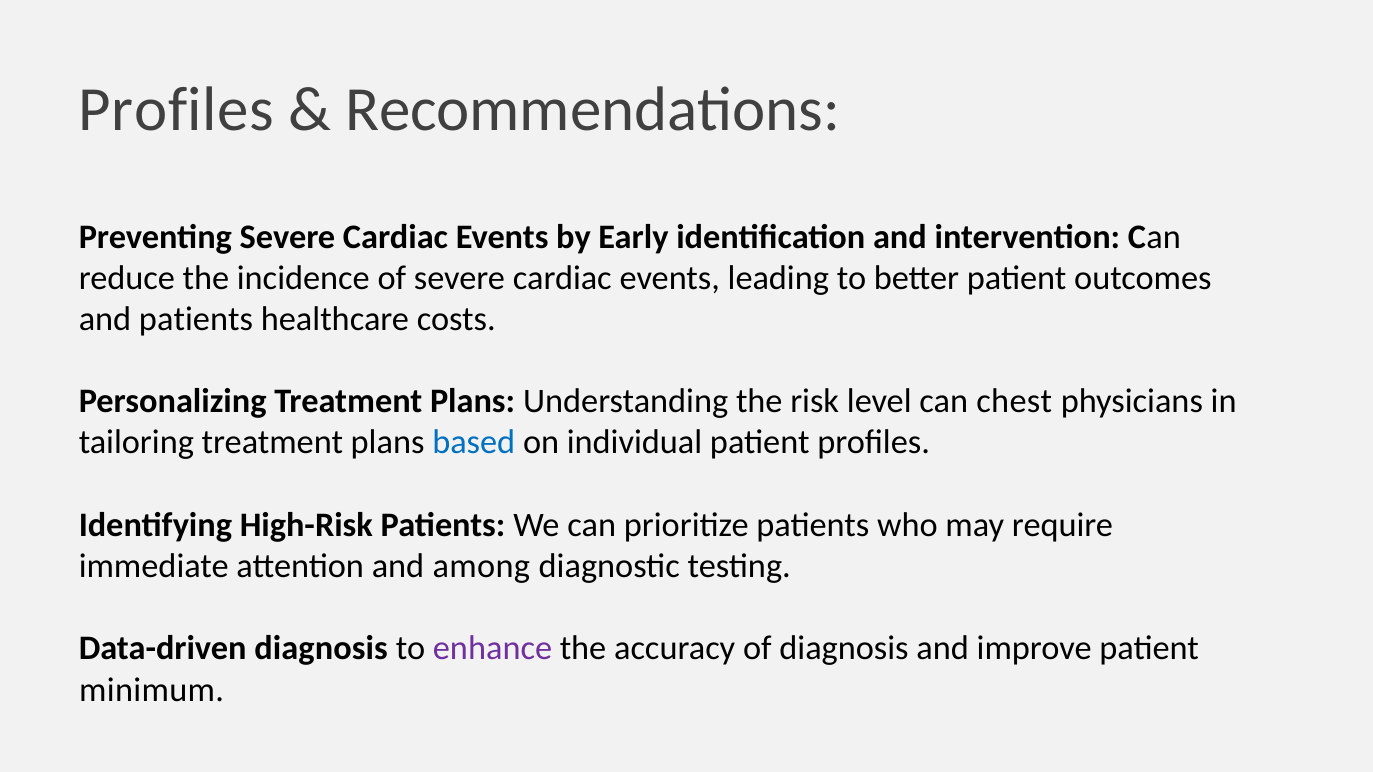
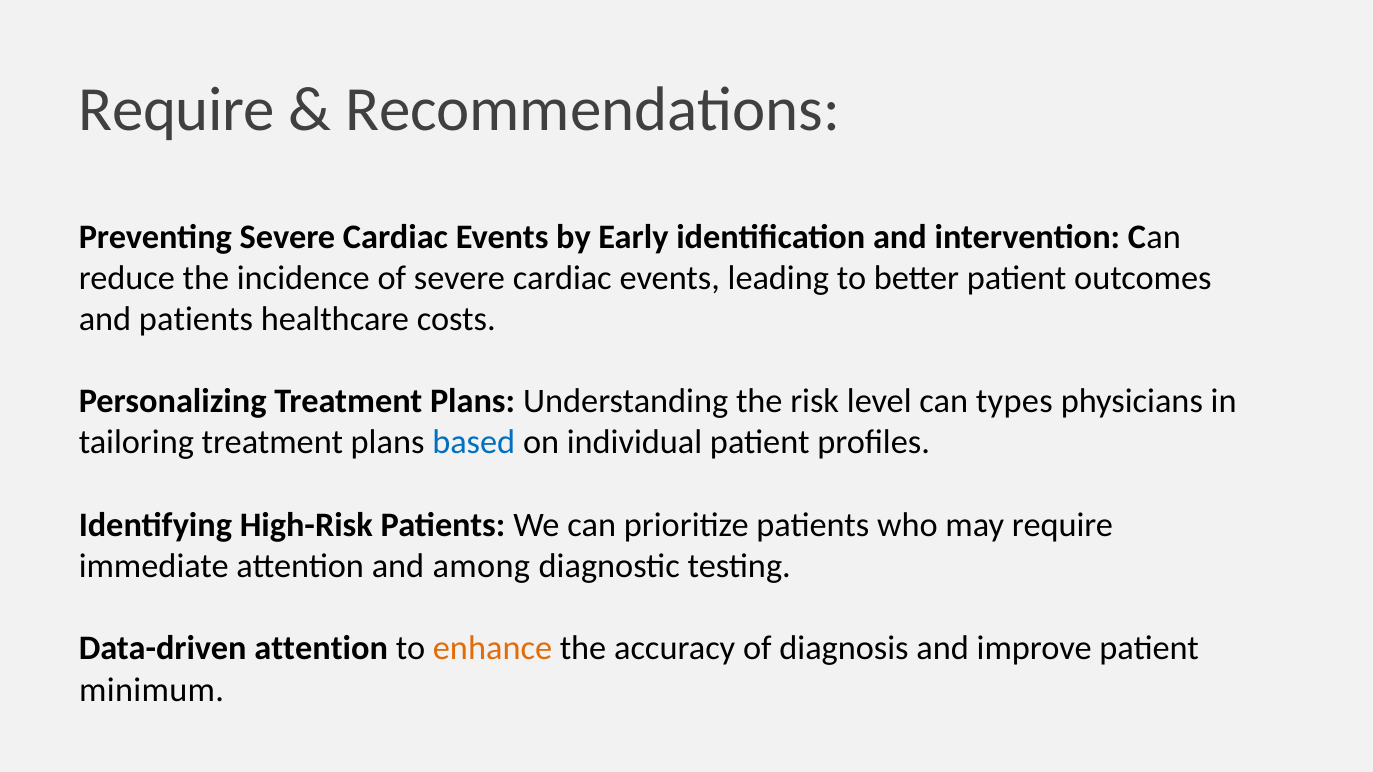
Profiles: Profiles -> Require (177, 110)
chest: chest -> types (1014, 402)
Data-driven diagnosis: diagnosis -> attention (321, 649)
enhance colour: purple -> orange (493, 649)
